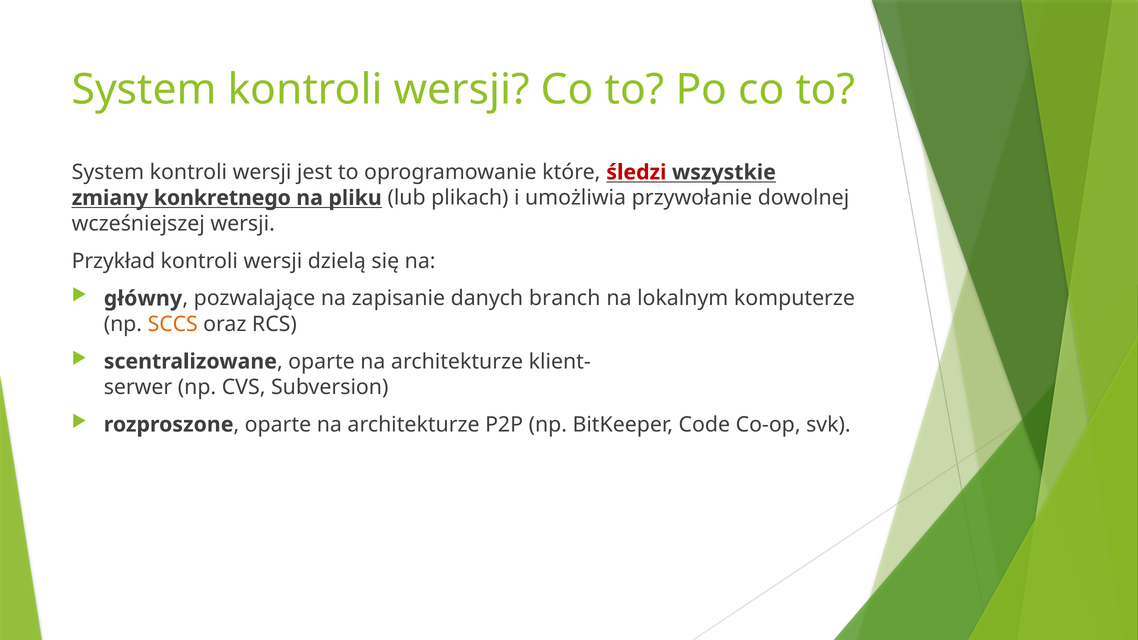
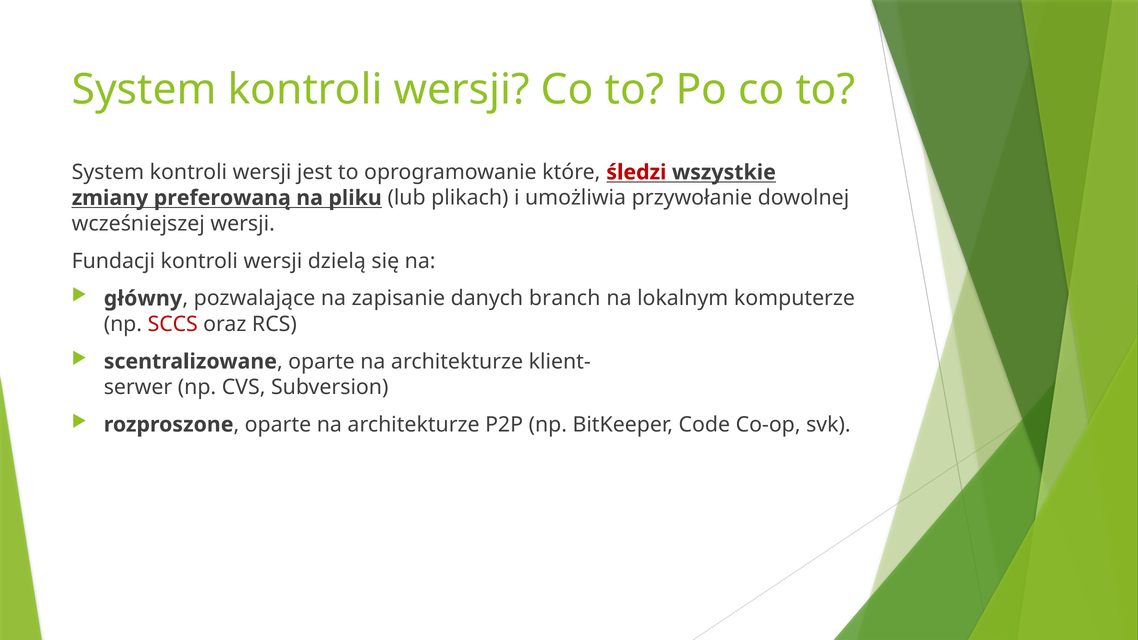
konkretnego: konkretnego -> preferowaną (222, 198)
Przykład: Przykład -> Fundacji (113, 261)
SCCS colour: orange -> red (173, 324)
